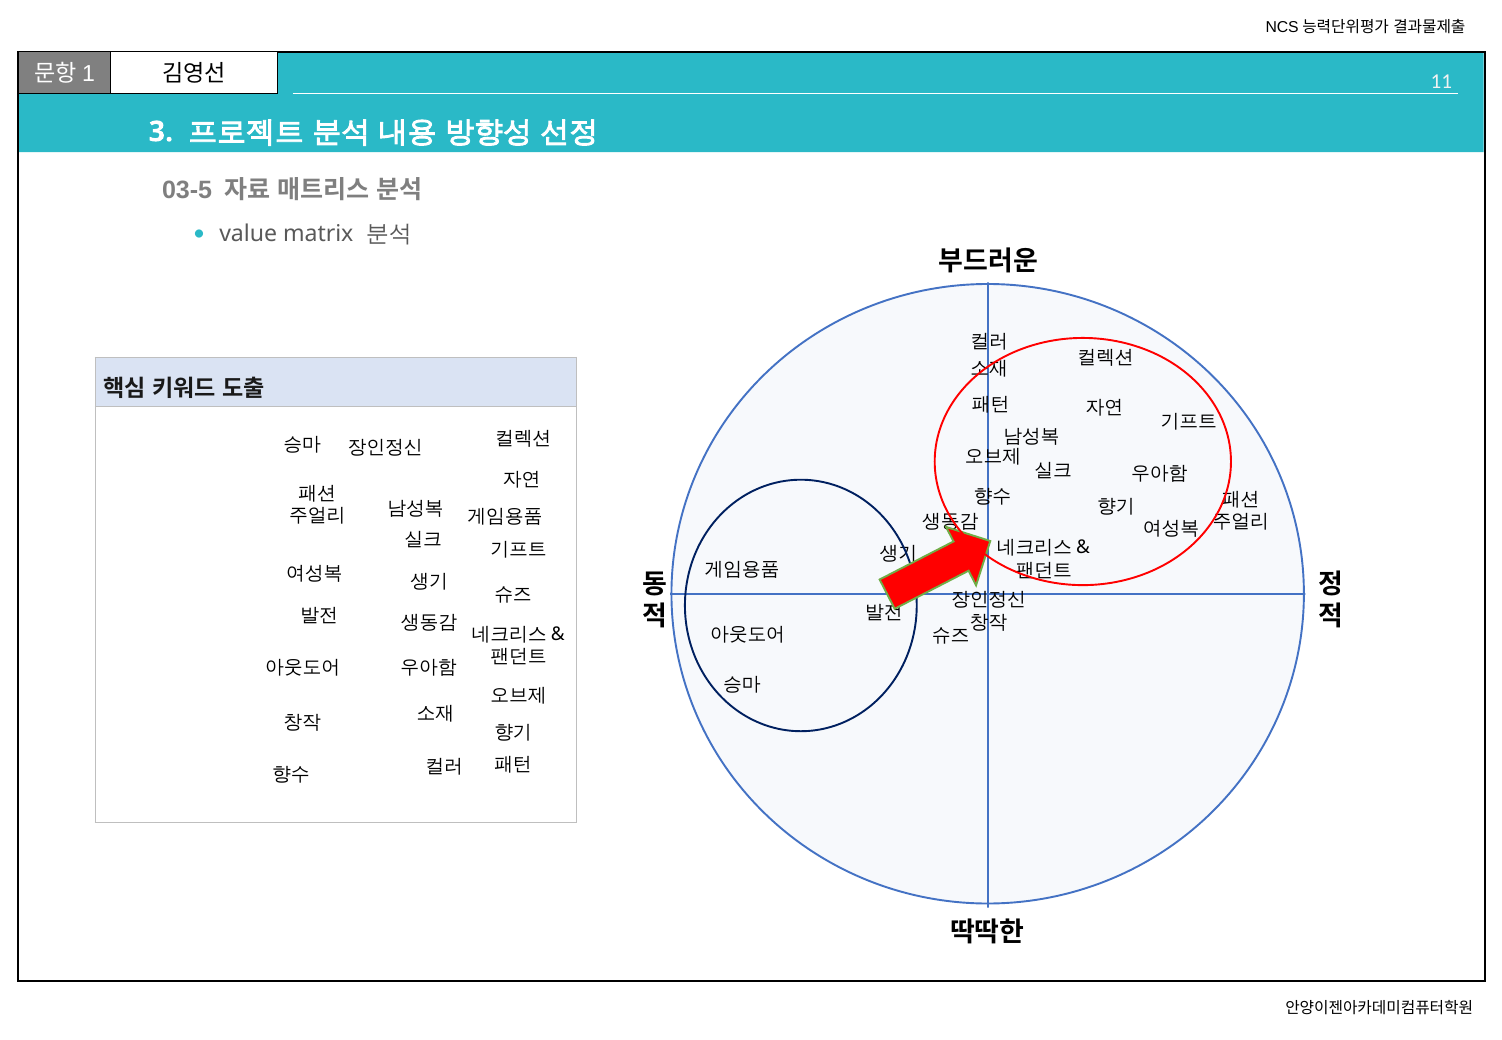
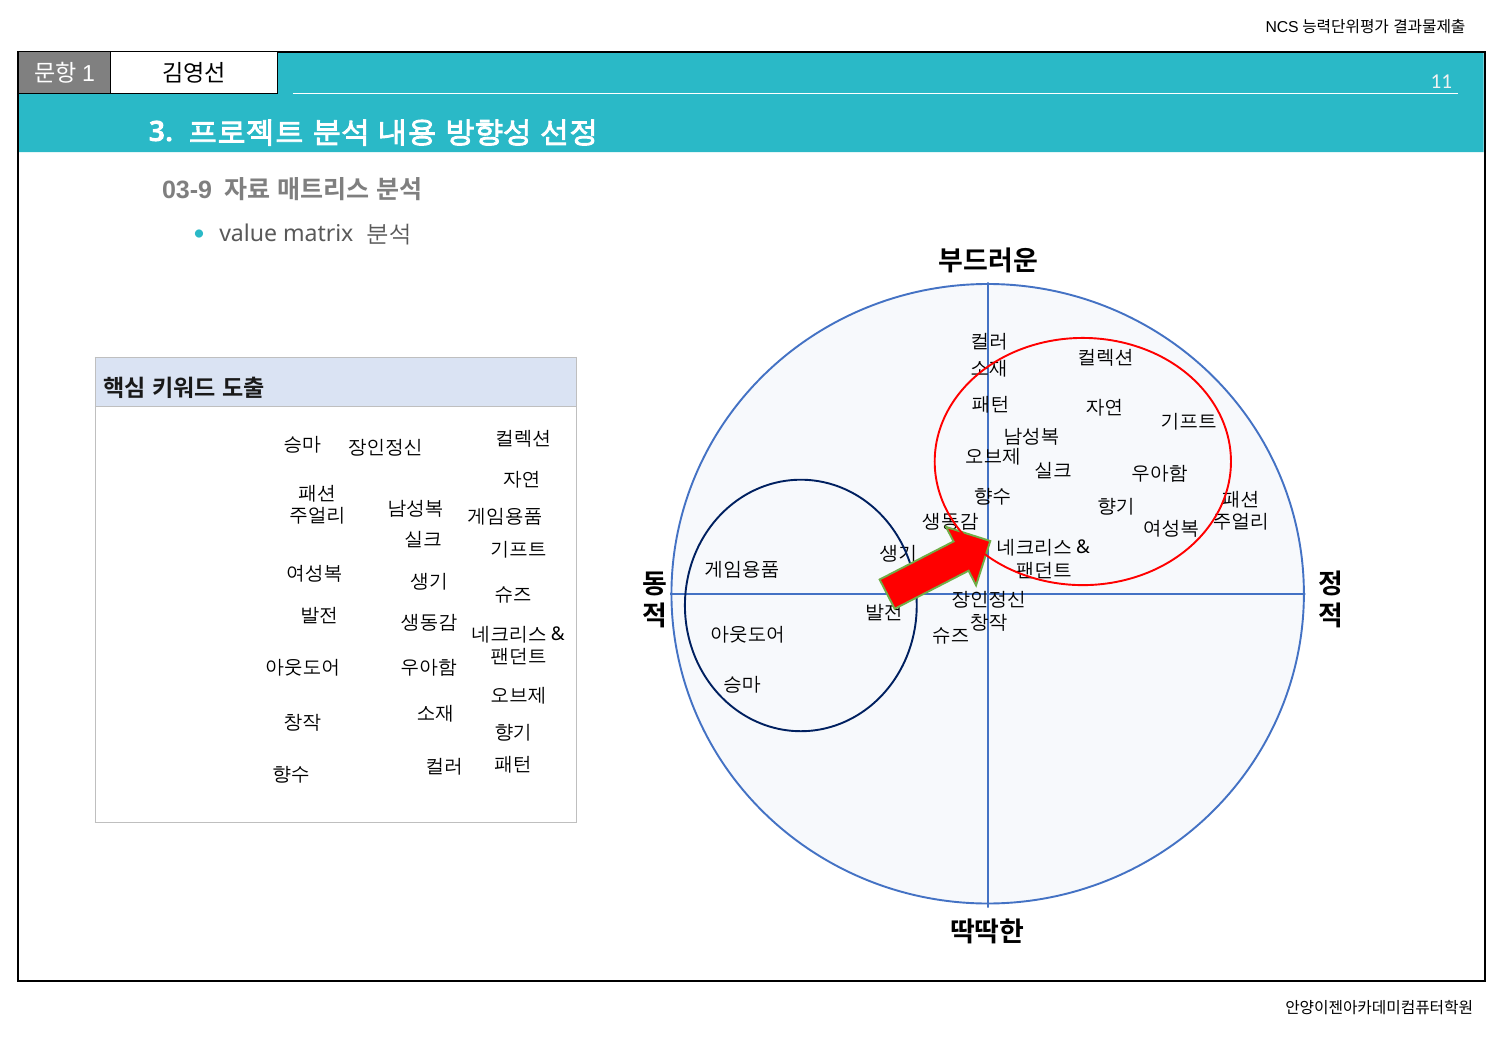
03-5: 03-5 -> 03-9 (187, 190)
